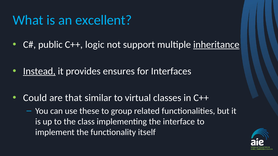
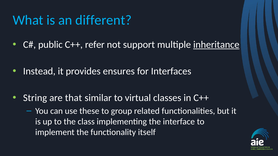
excellent: excellent -> different (104, 20)
logic: logic -> refer (95, 45)
Instead underline: present -> none (39, 71)
Could: Could -> String (35, 98)
